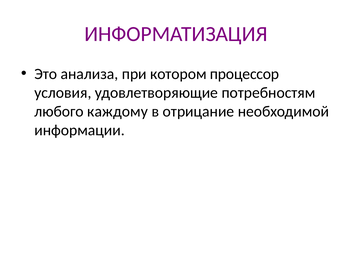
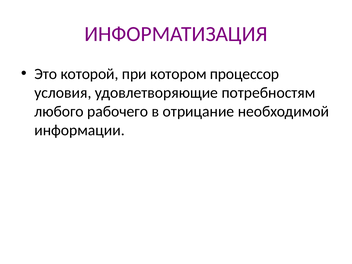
анализа: анализа -> которой (89, 74)
каждому: каждому -> рабочего (118, 111)
